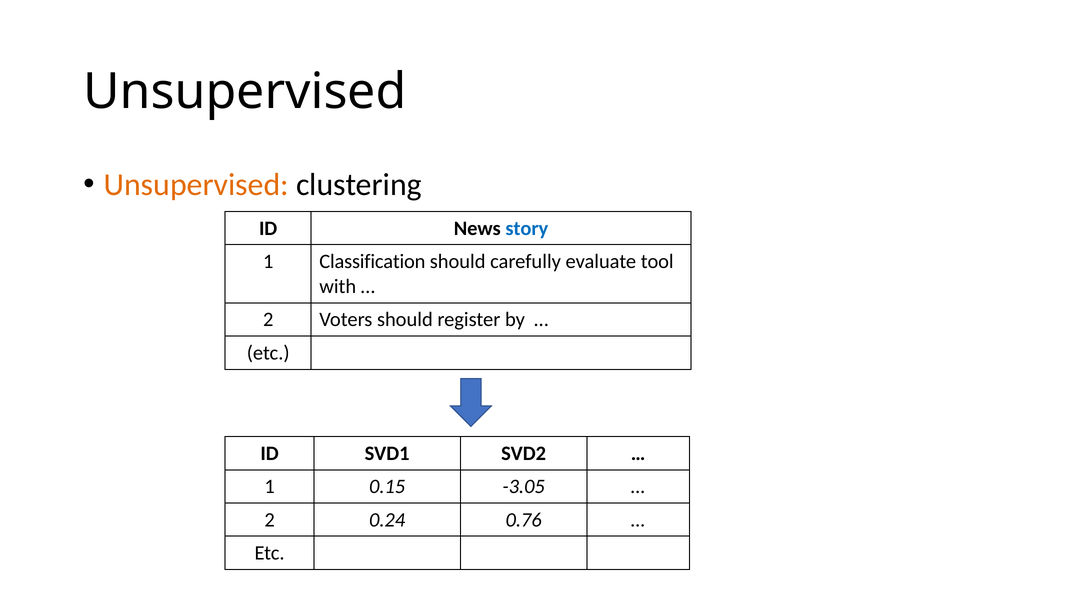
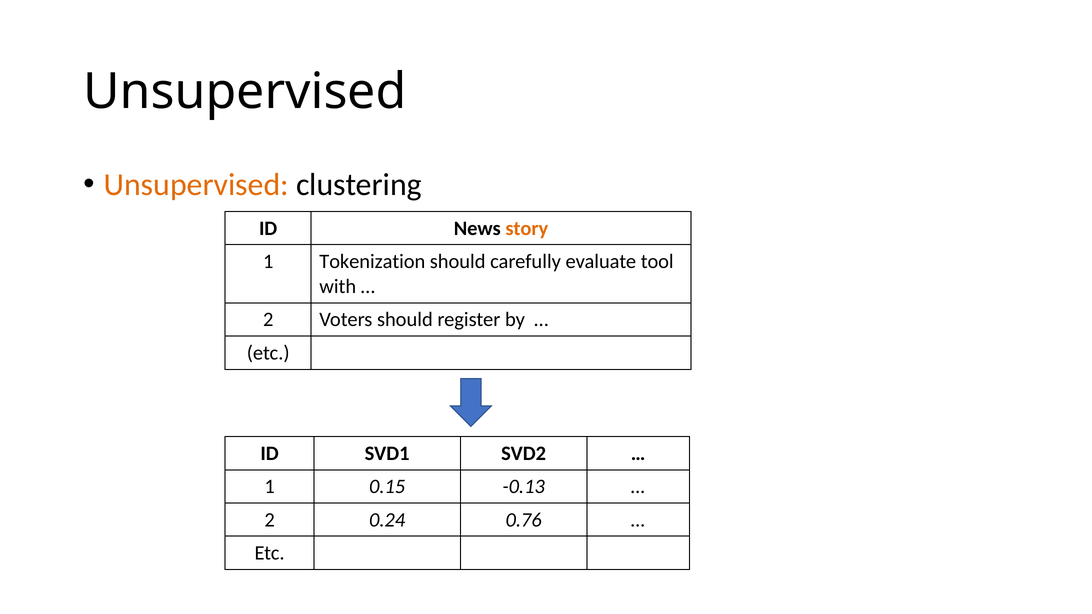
story colour: blue -> orange (527, 228)
Classification: Classification -> Tokenization (372, 262)
-3.05: -3.05 -> -0.13 (524, 487)
